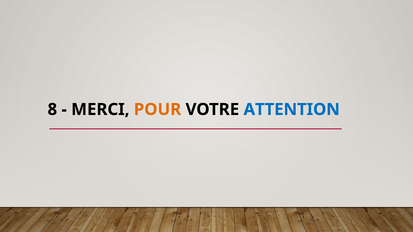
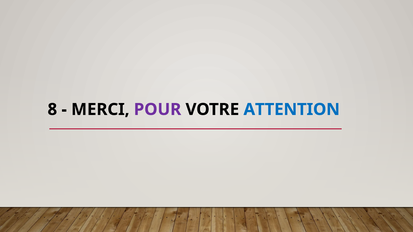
POUR colour: orange -> purple (158, 110)
